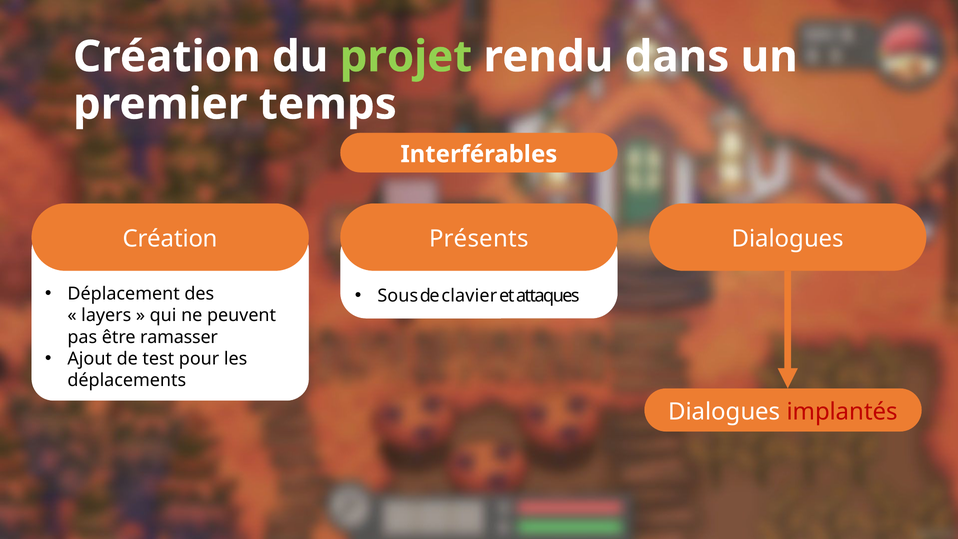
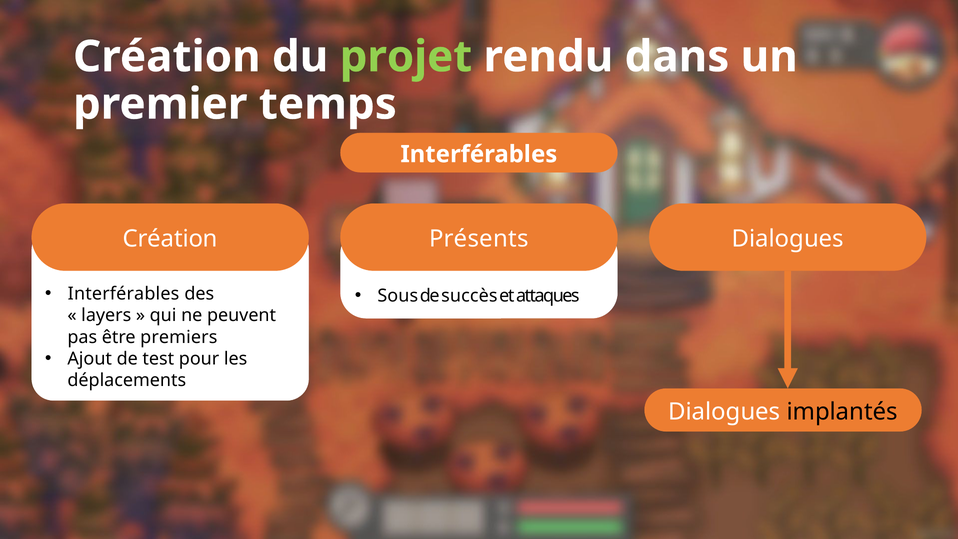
Déplacement: Déplacement -> Interférables (124, 294)
clavier: clavier -> succès (469, 296)
ramasser: ramasser -> premiers (179, 337)
implantés colour: red -> black (842, 412)
